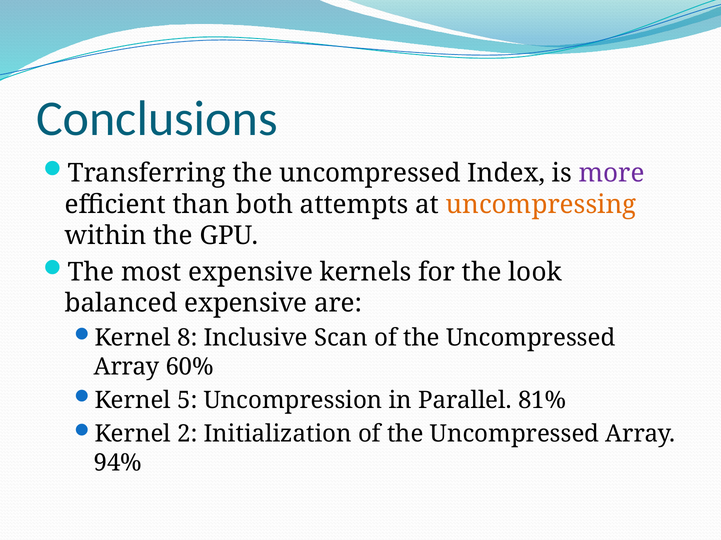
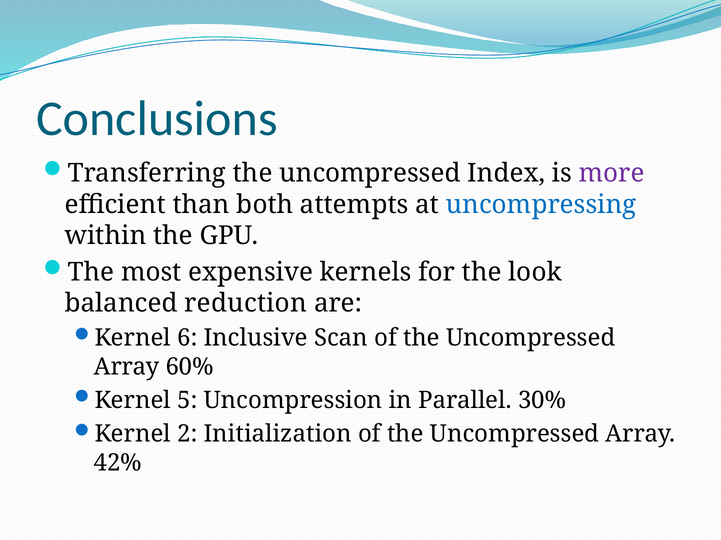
uncompressing colour: orange -> blue (541, 205)
balanced expensive: expensive -> reduction (246, 304)
8: 8 -> 6 (187, 338)
81%: 81% -> 30% (542, 401)
94%: 94% -> 42% (118, 463)
